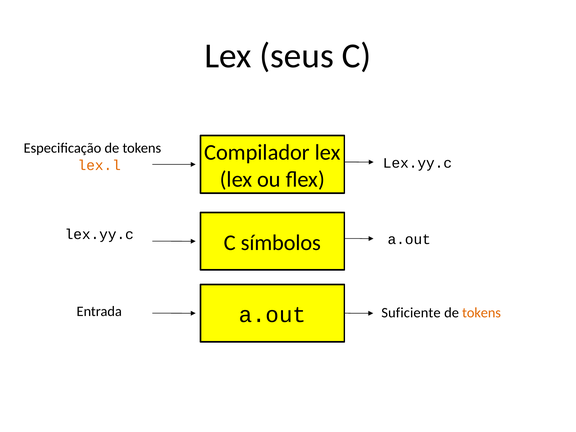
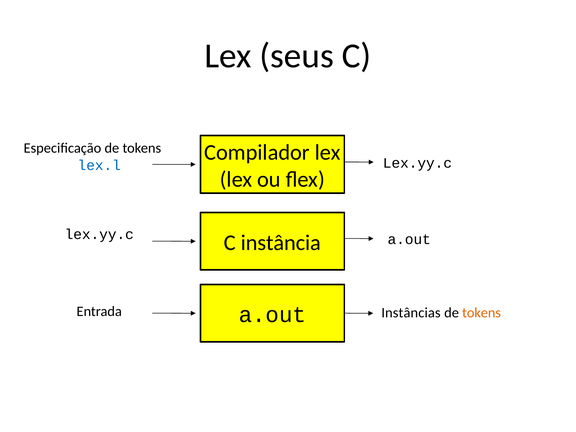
lex.l colour: orange -> blue (99, 165)
símbolos: símbolos -> instância (281, 243)
Suficiente: Suficiente -> Instâncias (411, 313)
